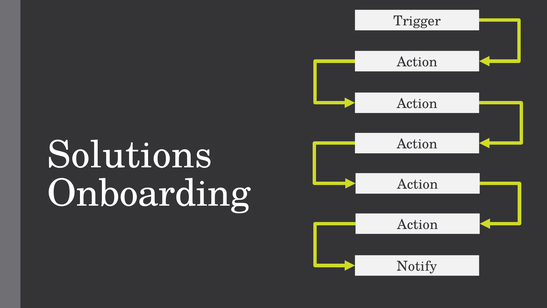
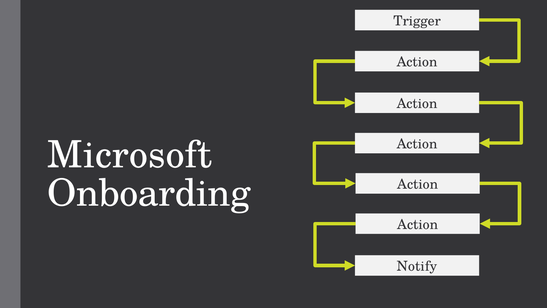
Solutions: Solutions -> Microsoft (130, 155)
